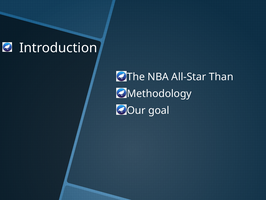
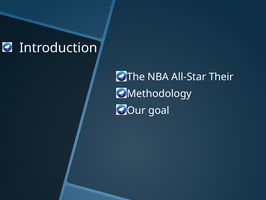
Than: Than -> Their (221, 77)
